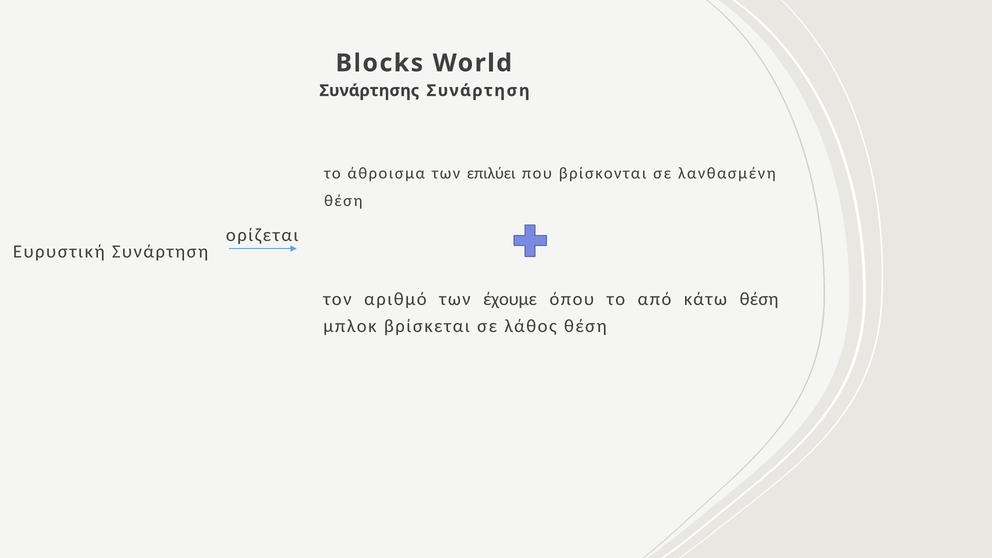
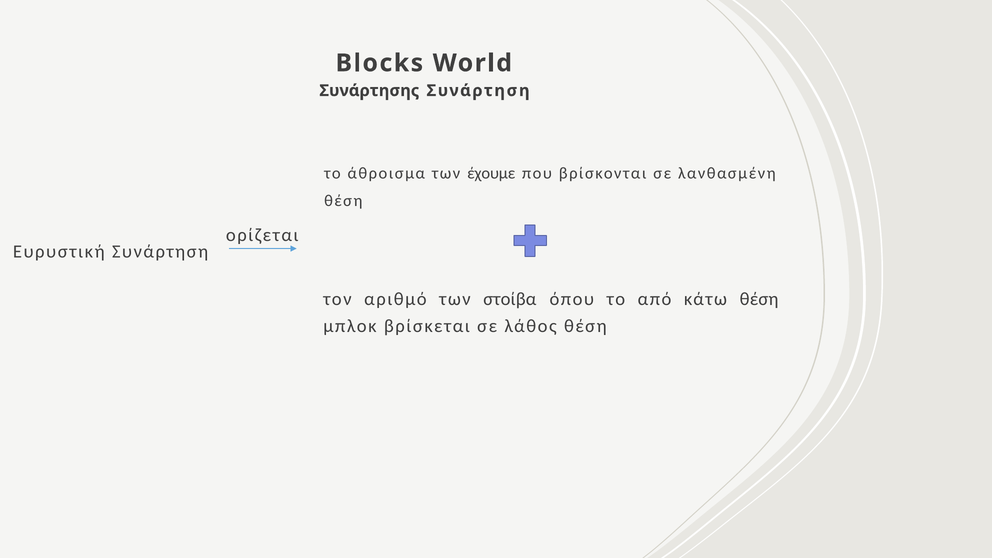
επιλύει: επιλύει -> έχουμε (491, 173)
έχουμε: έχουμε -> στοίβα (510, 299)
